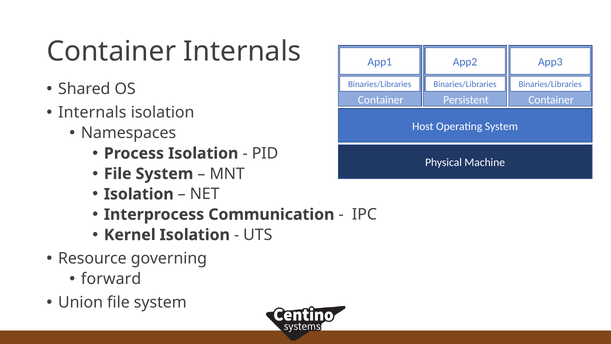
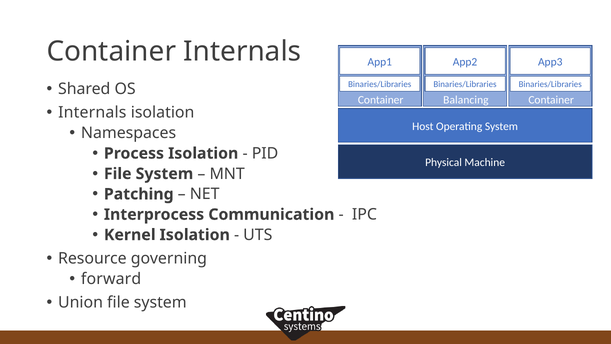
Persistent: Persistent -> Balancing (466, 100)
Isolation: Isolation -> Patching (139, 194)
